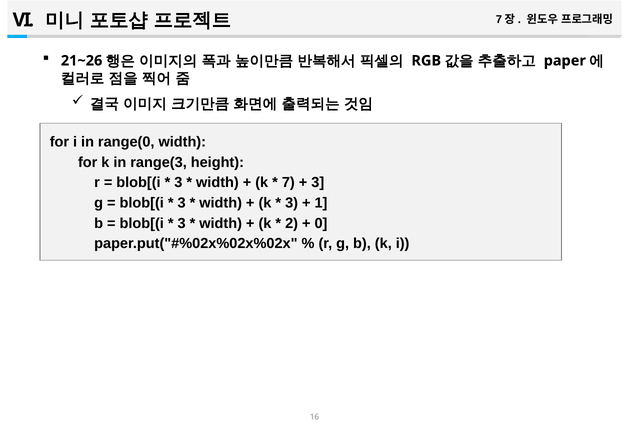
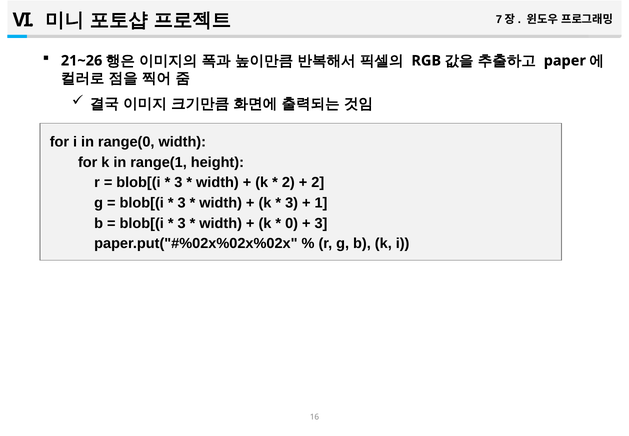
range(3: range(3 -> range(1 (159, 162)
7: 7 -> 2 (288, 182)
3: 3 -> 2 (318, 182)
2: 2 -> 0 (292, 223)
0: 0 -> 3 (321, 223)
